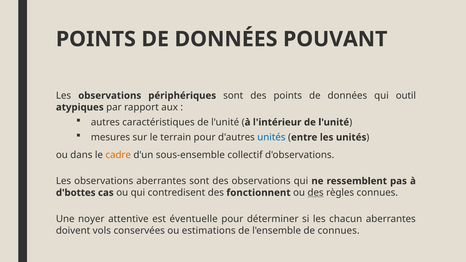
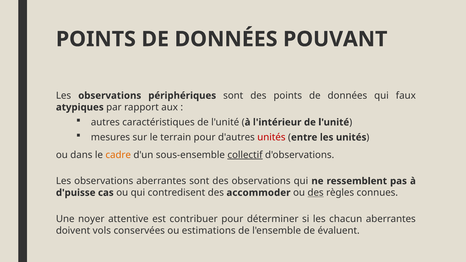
outil: outil -> faux (406, 96)
unités colour: blue -> red (271, 137)
collectif underline: none -> present (245, 155)
d'bottes: d'bottes -> d'puisse (76, 193)
fonctionnent: fonctionnent -> accommoder (258, 193)
éventuelle: éventuelle -> contribuer (194, 219)
de connues: connues -> évaluent (339, 231)
